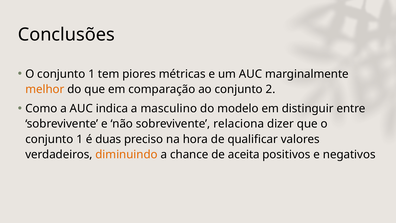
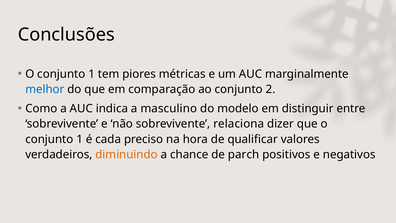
melhor colour: orange -> blue (45, 89)
duas: duas -> cada (108, 139)
aceita: aceita -> parch (244, 154)
